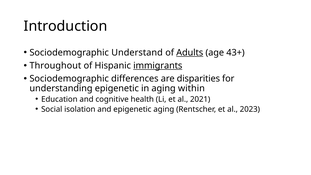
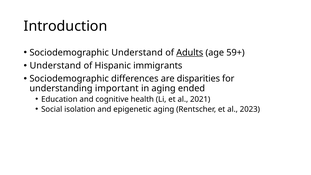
43+: 43+ -> 59+ (236, 53)
Throughout: Throughout -> Understand (55, 66)
immigrants underline: present -> none (158, 66)
understanding epigenetic: epigenetic -> important (117, 88)
within: within -> ended (191, 88)
